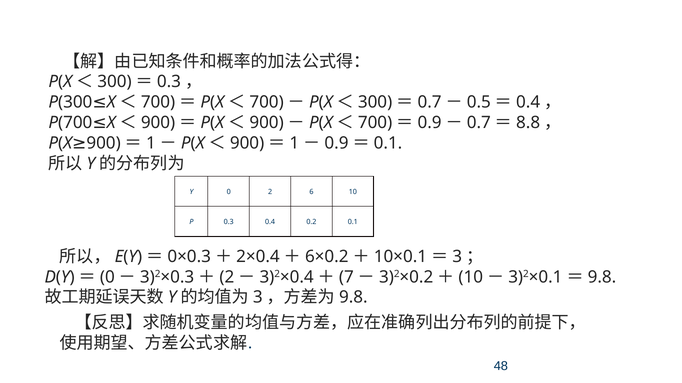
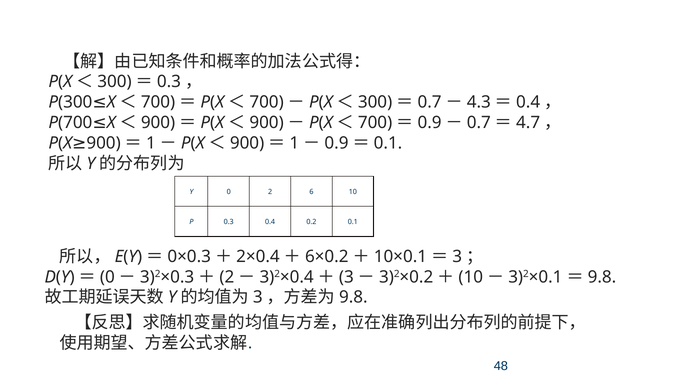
0.5: 0.5 -> 4.3 (479, 102)
8.8: 8.8 -> 4.7 (528, 123)
7: 7 -> 3 (346, 277)
